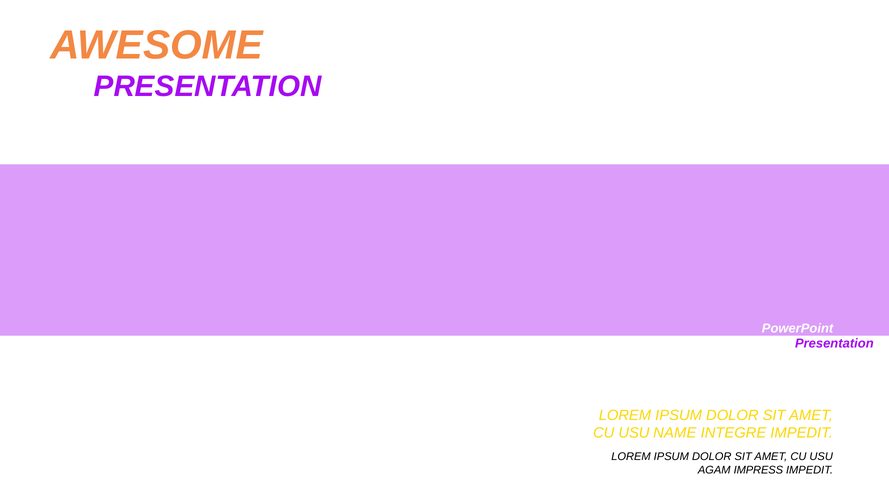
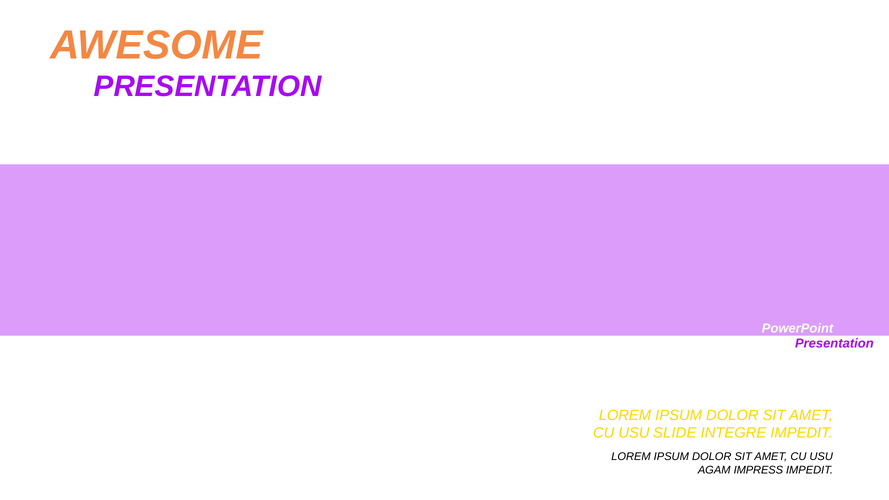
NAME: NAME -> SLIDE (675, 433)
